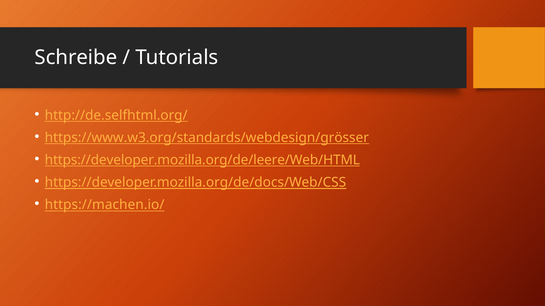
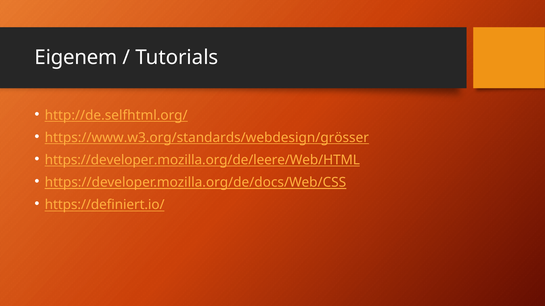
Schreibe: Schreibe -> Eigenem (76, 58)
https://machen.io/: https://machen.io/ -> https://definiert.io/ (105, 205)
